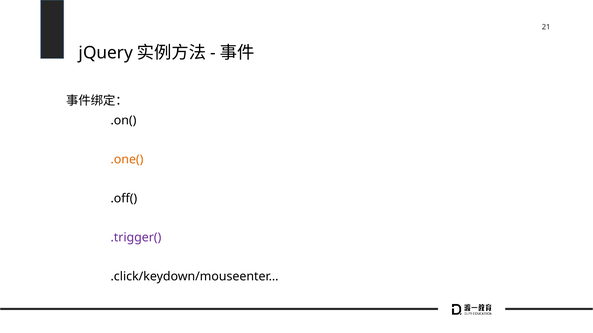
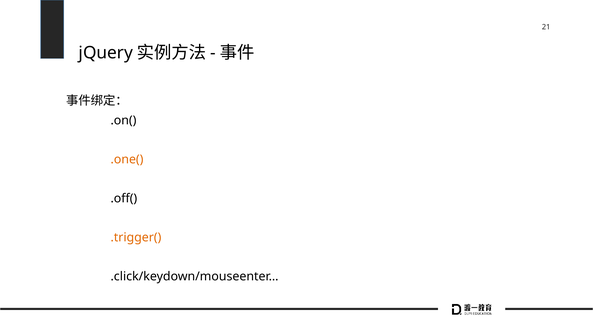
.trigger( colour: purple -> orange (136, 238)
